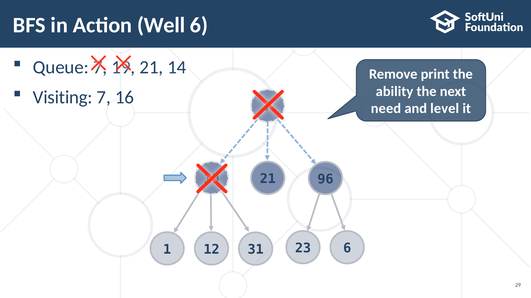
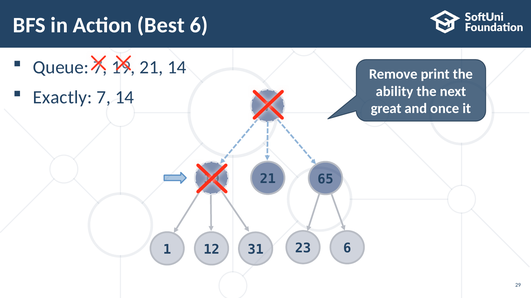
Well: Well -> Best (161, 25)
Visiting: Visiting -> Exactly (63, 98)
7 16: 16 -> 14 (125, 98)
need: need -> great (386, 109)
level: level -> once (445, 109)
96: 96 -> 65 (325, 179)
